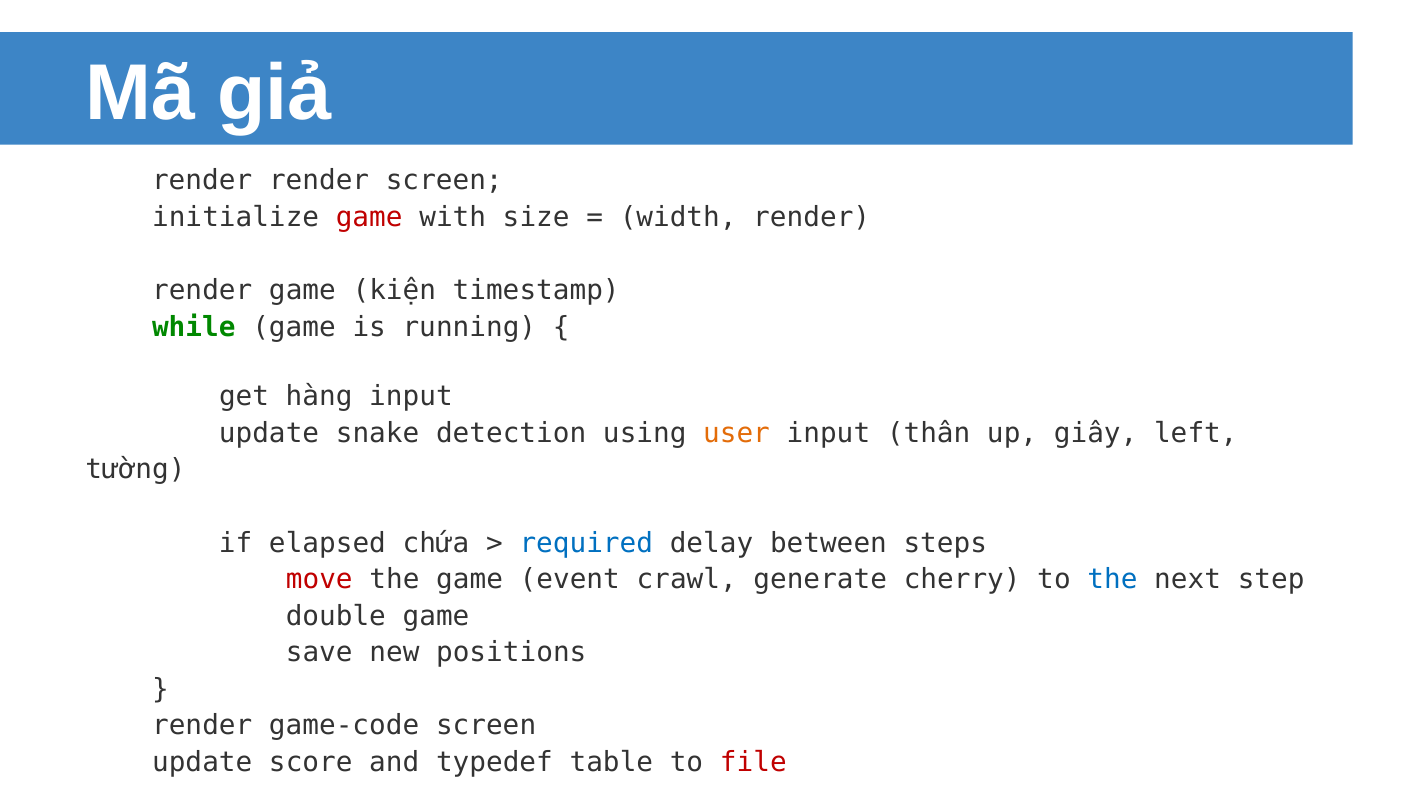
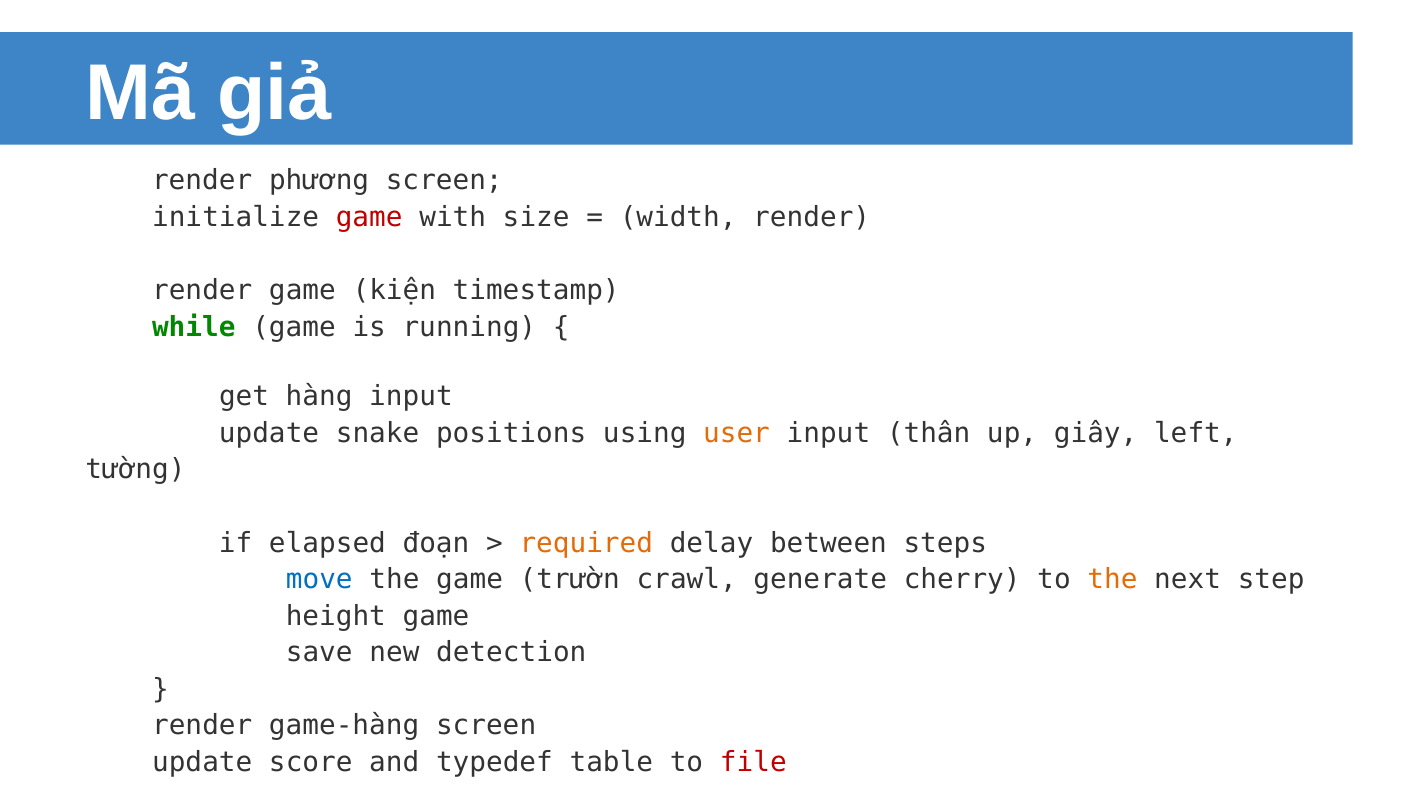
render: render -> phương (319, 181)
detection: detection -> positions (511, 433)
chứa: chứa -> đoạn (436, 543)
required colour: blue -> orange (586, 543)
move colour: red -> blue (319, 580)
event: event -> trườn (570, 580)
the colour: blue -> orange (1112, 580)
double: double -> height (336, 616)
positions: positions -> detection (511, 653)
game-code: game-code -> game-hàng (344, 726)
